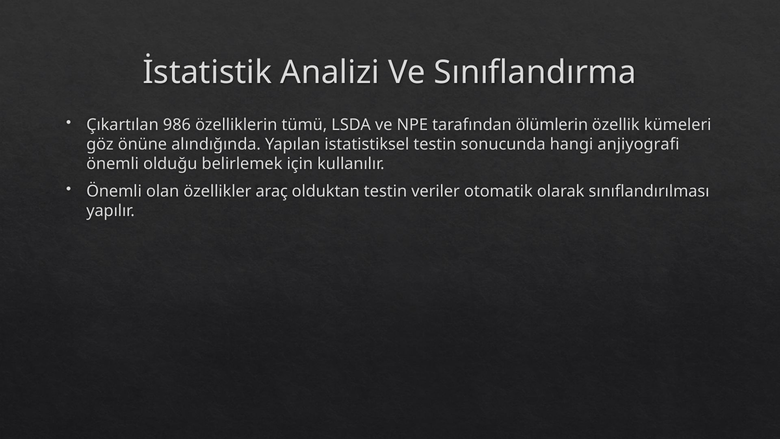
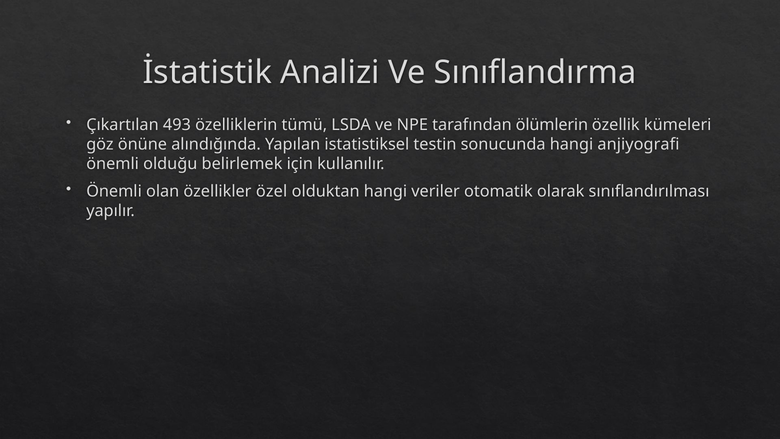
986: 986 -> 493 (177, 125)
araç: araç -> özel (272, 191)
olduktan testin: testin -> hangi (386, 191)
